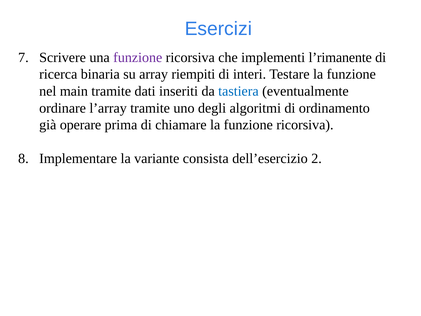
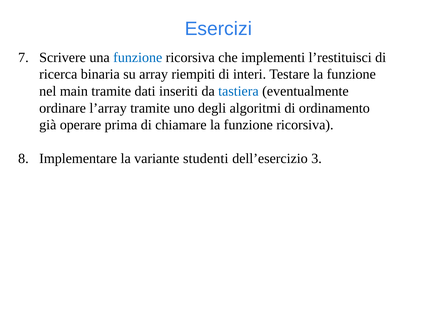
funzione colour: purple -> blue (138, 57)
l’rimanente: l’rimanente -> l’restituisci (340, 57)
consista: consista -> studenti (206, 158)
2: 2 -> 3 (317, 158)
